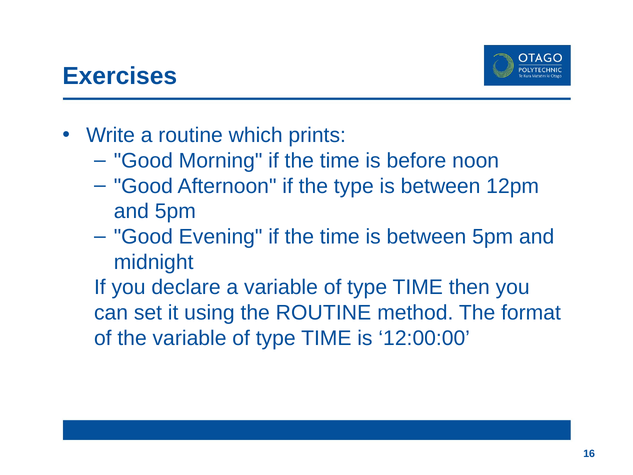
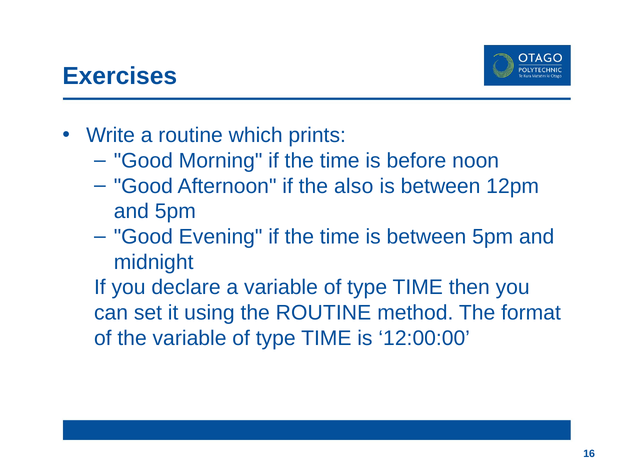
the type: type -> also (354, 186)
